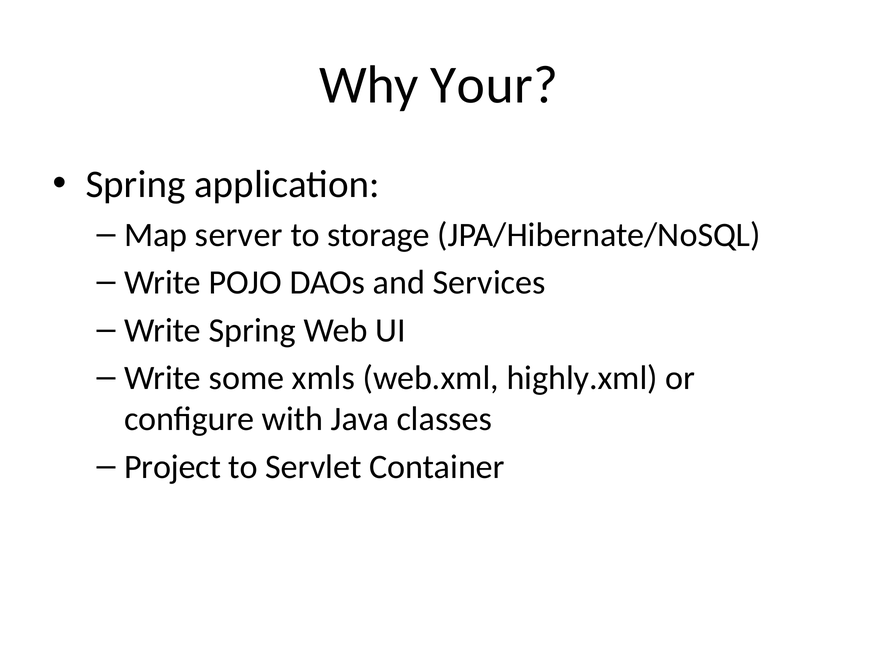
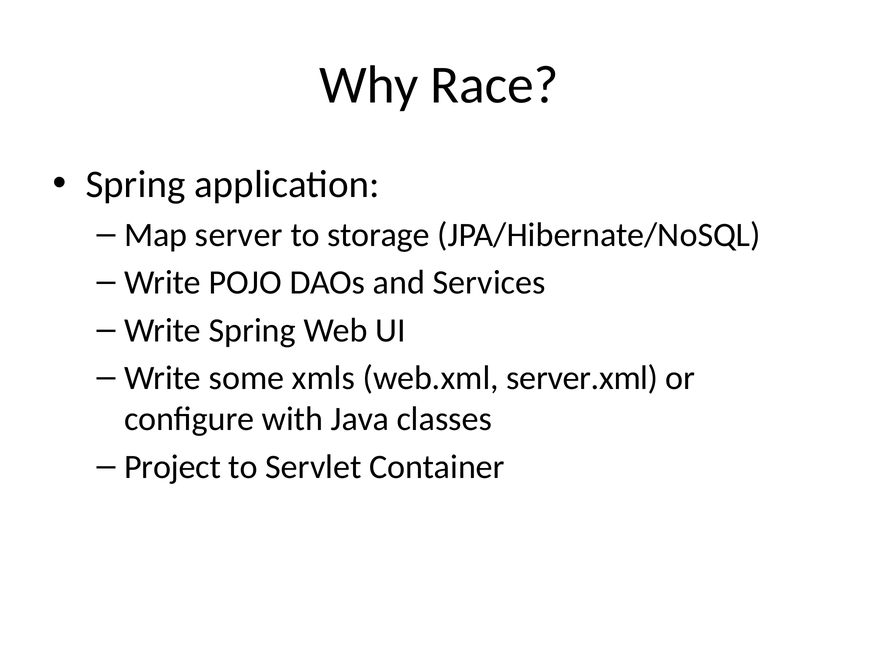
Your: Your -> Race (495, 85)
highly.xml: highly.xml -> server.xml (582, 378)
